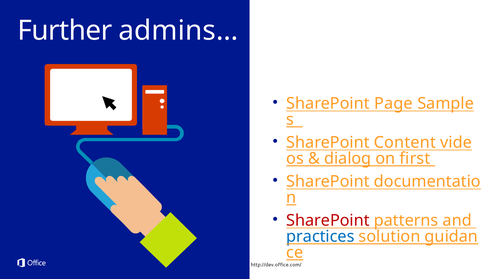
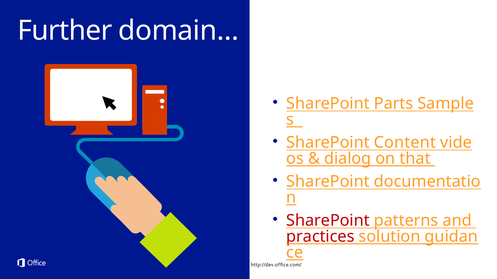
admins…: admins… -> domain… (179, 31)
Page: Page -> Parts (394, 104)
first: first -> that (415, 159)
practices colour: blue -> red (320, 237)
